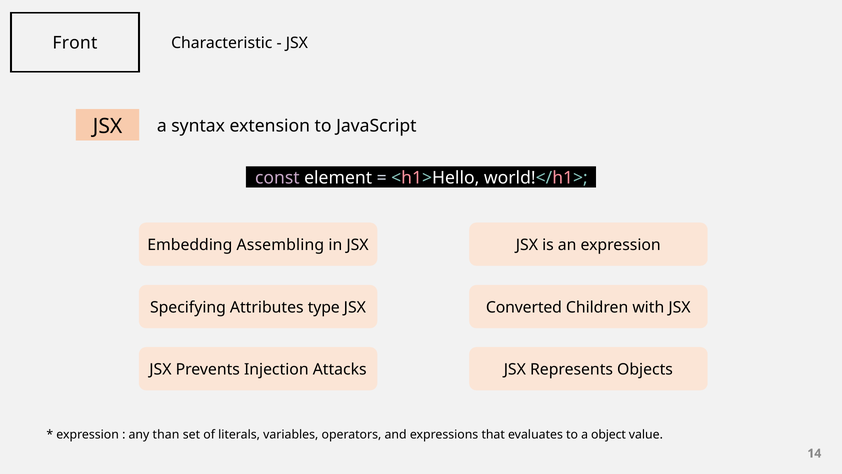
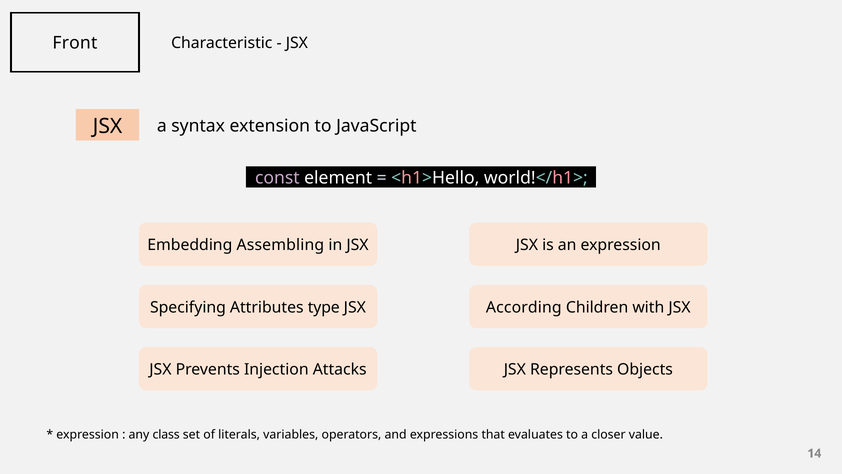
Converted: Converted -> According (524, 307)
than: than -> class (166, 435)
object: object -> closer (608, 435)
